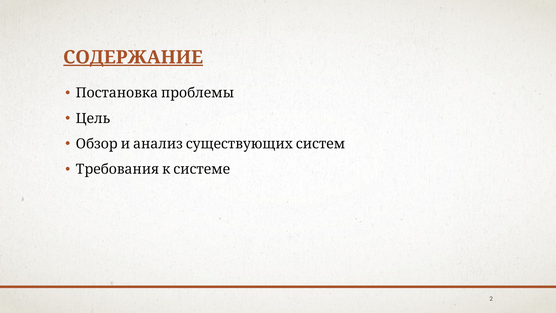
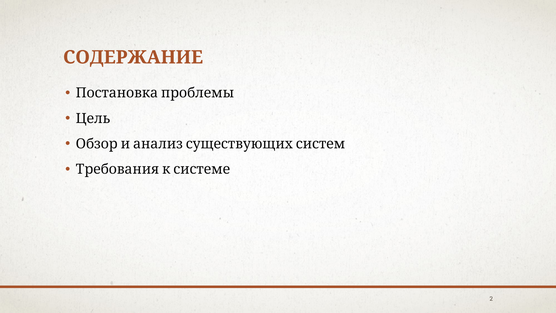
СОДЕРЖАНИЕ underline: present -> none (133, 57)
